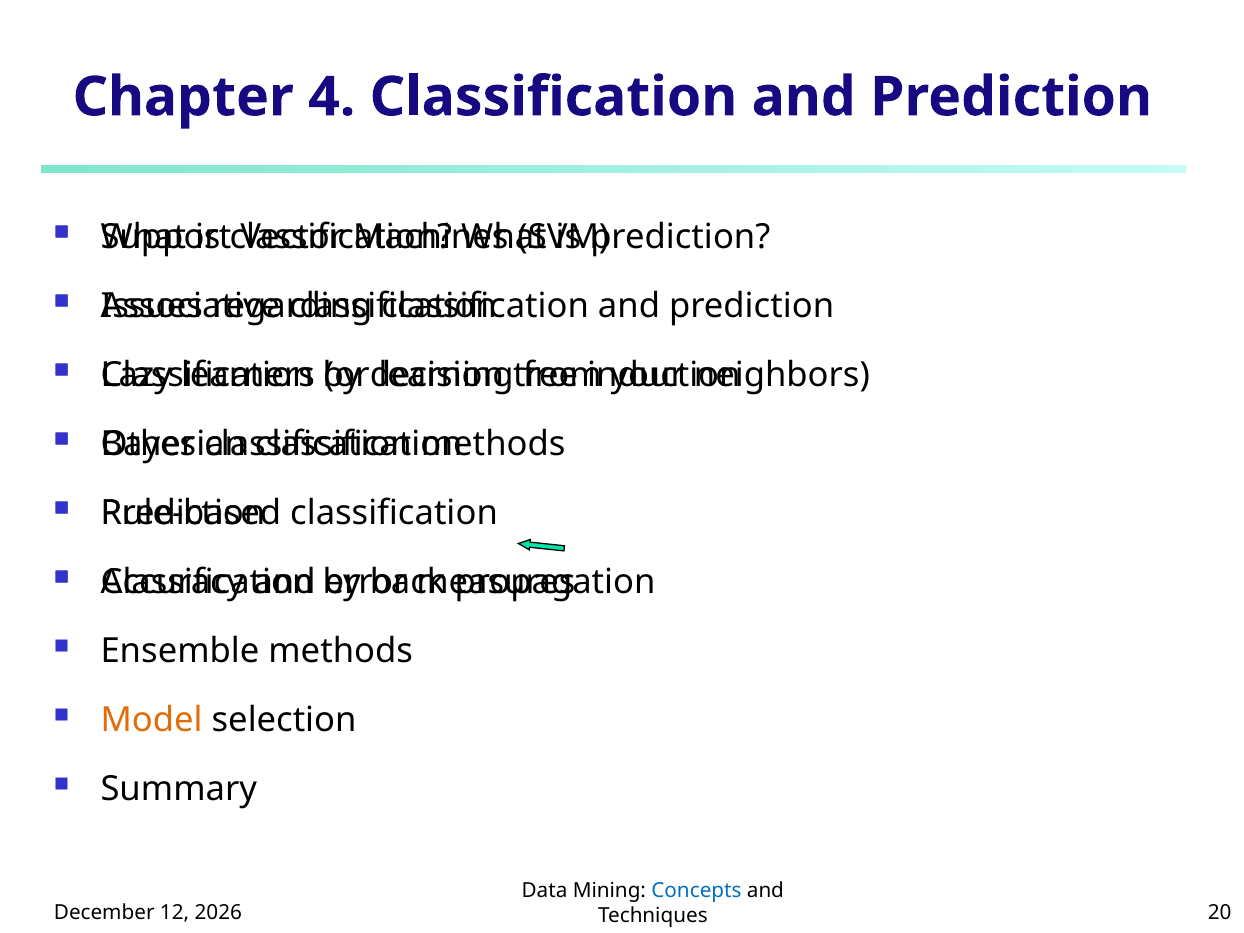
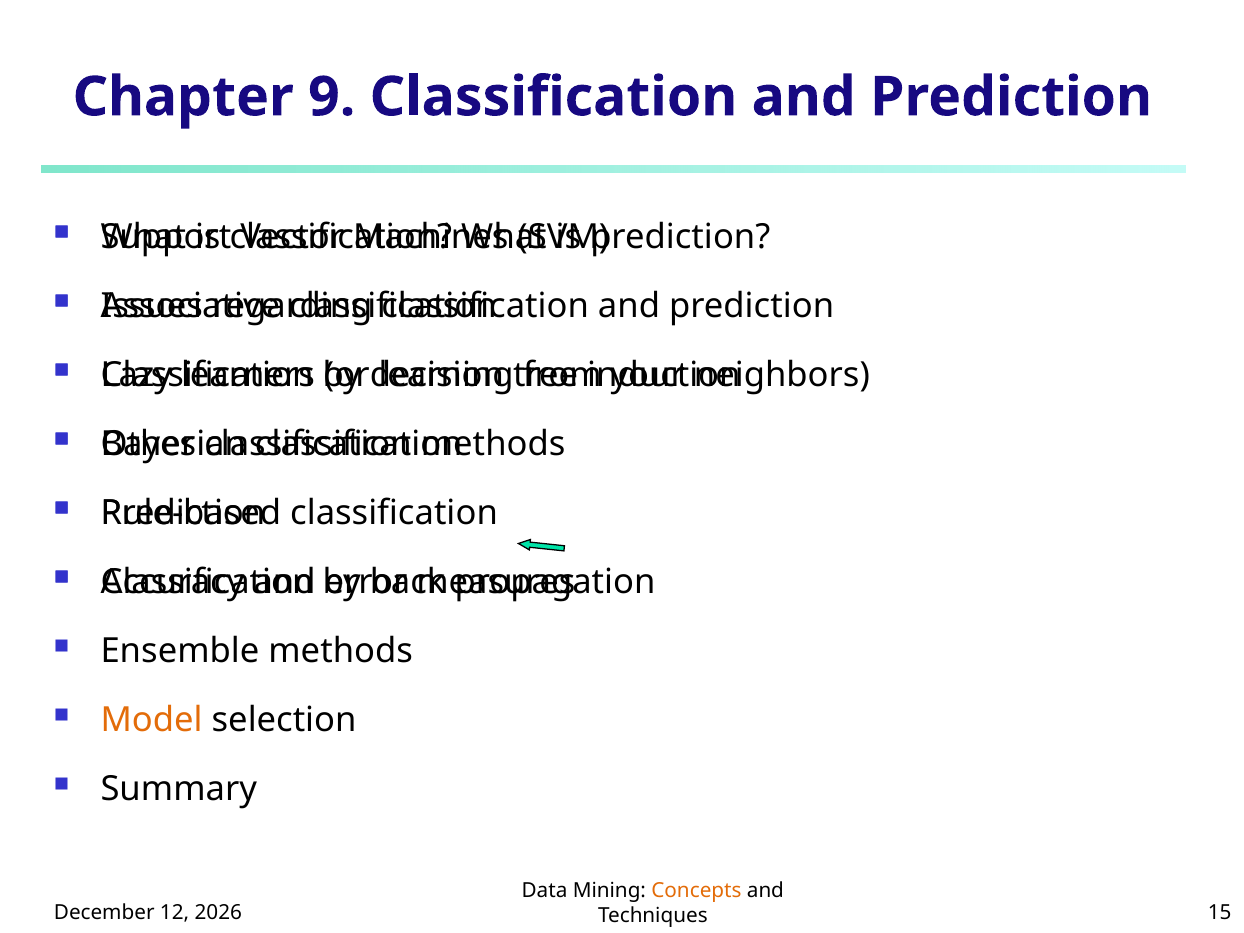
4: 4 -> 9 (332, 97)
Concepts colour: blue -> orange (696, 891)
20: 20 -> 15 (1220, 912)
